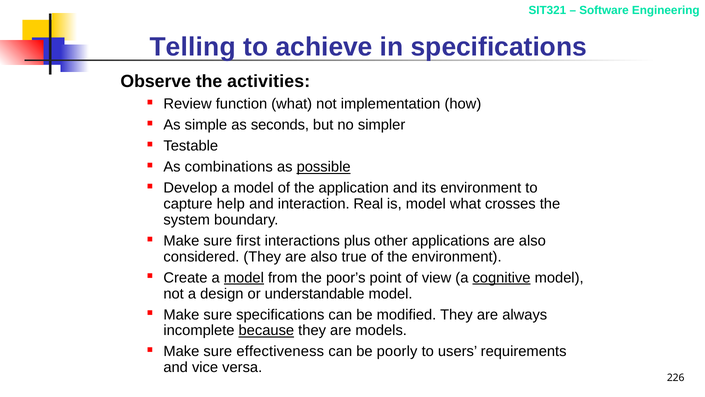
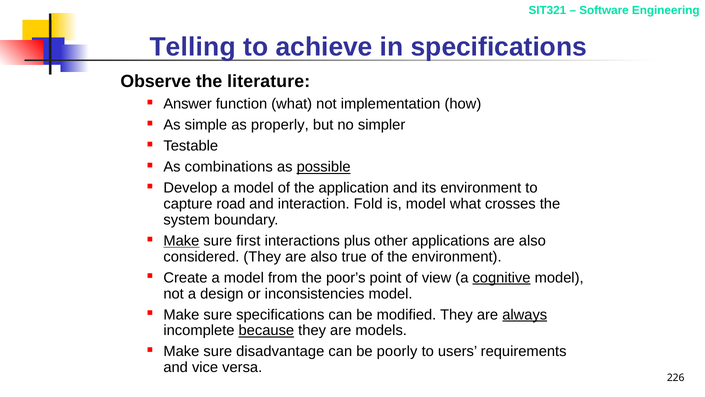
activities: activities -> literature (269, 81)
Review: Review -> Answer (188, 104)
seconds: seconds -> properly (280, 125)
help: help -> road (231, 204)
Real: Real -> Fold (368, 204)
Make underline: none -> present (181, 241)
model underline: present -> none (244, 277)
understandable: understandable -> inconsistencies (315, 293)
always underline: none -> present (525, 314)
effectiveness: effectiveness -> disadvantage (280, 351)
